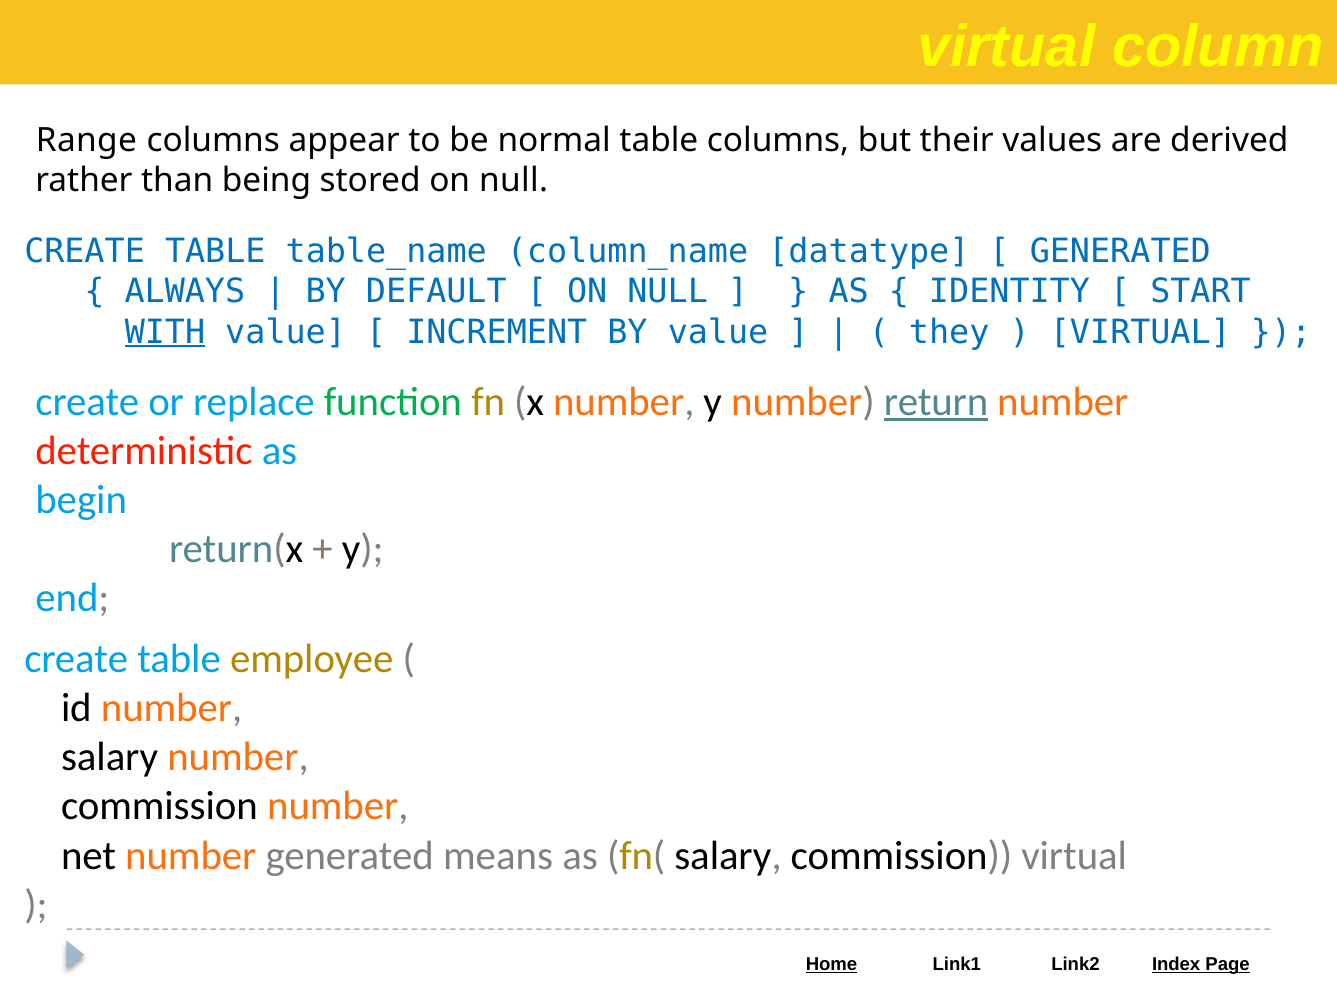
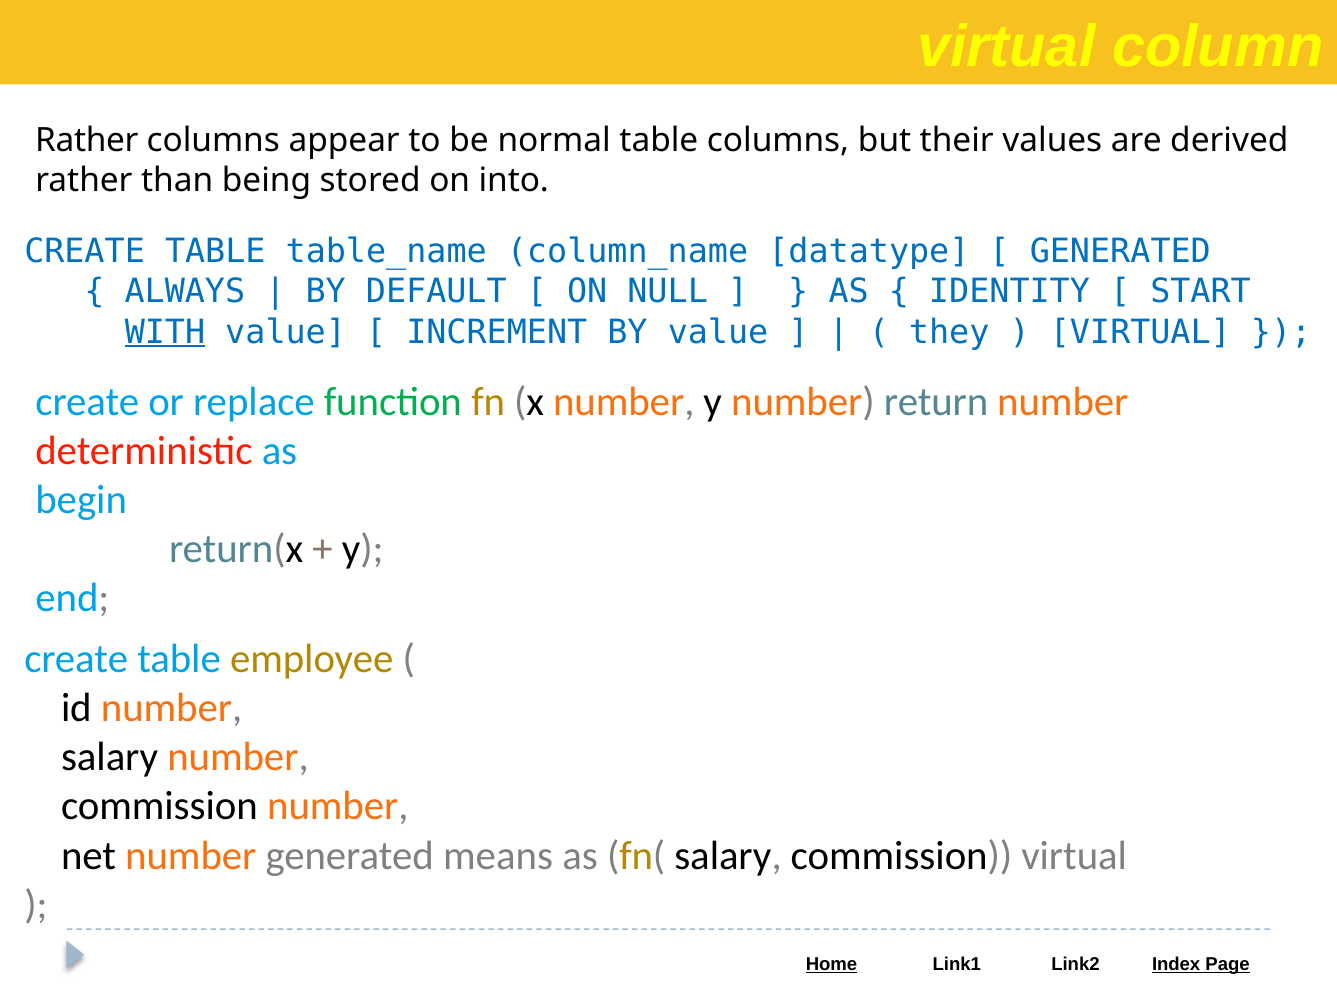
Range: Range -> Rather (87, 140)
stored on null: null -> into (514, 180)
return underline: present -> none (936, 402)
